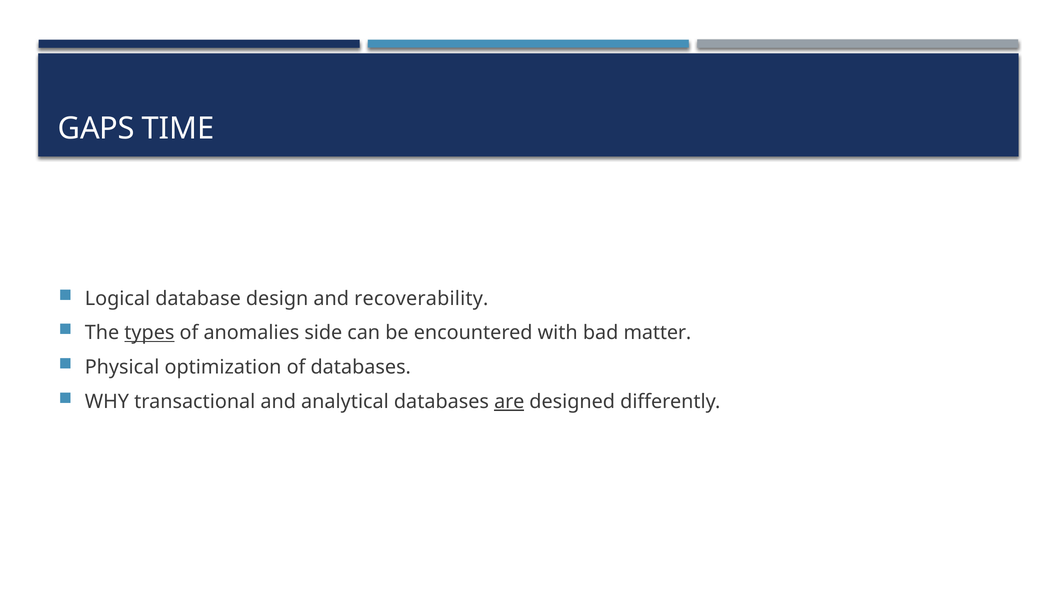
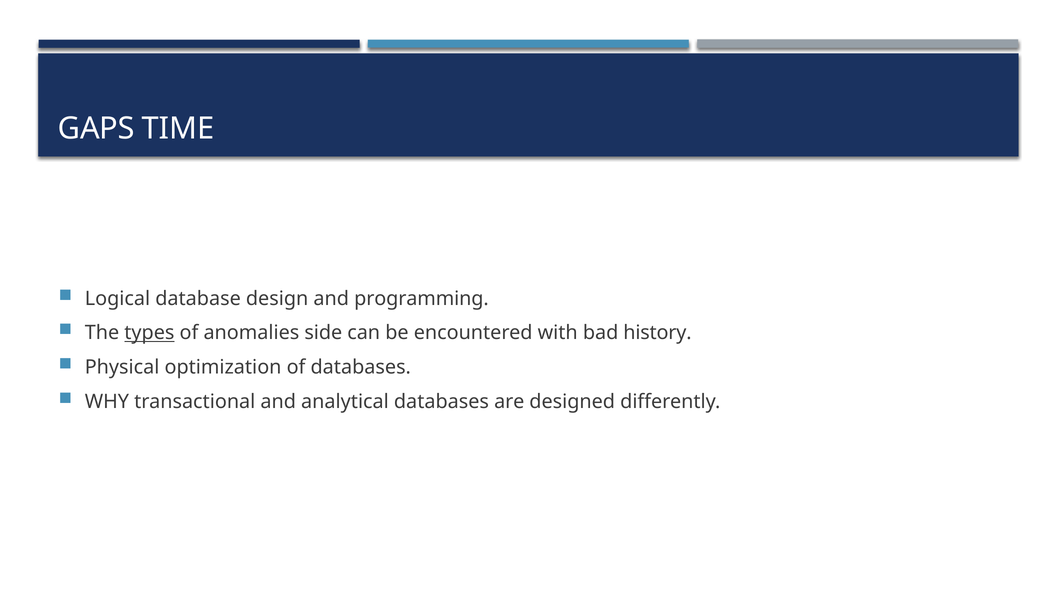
recoverability: recoverability -> programming (421, 298)
matter: matter -> history (657, 333)
are underline: present -> none (509, 401)
